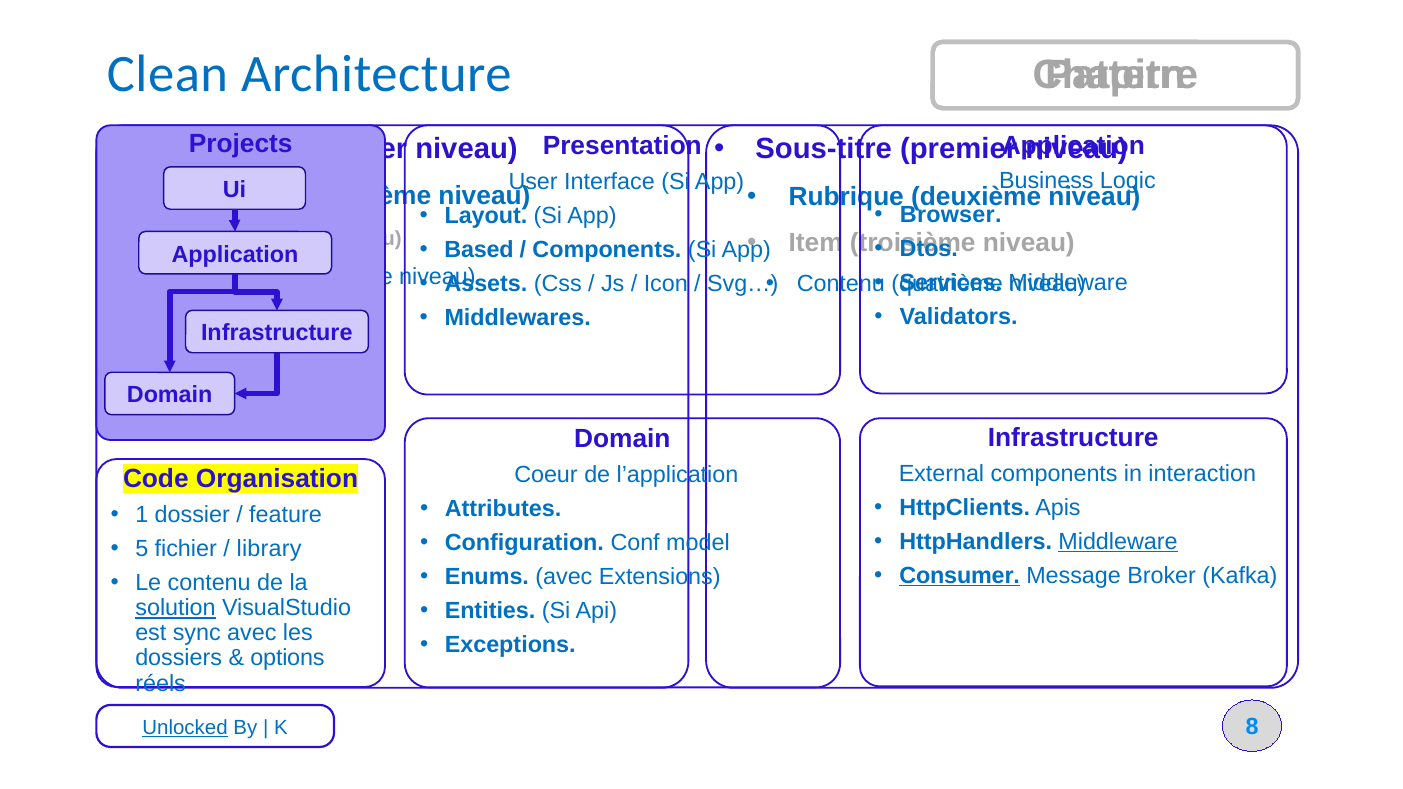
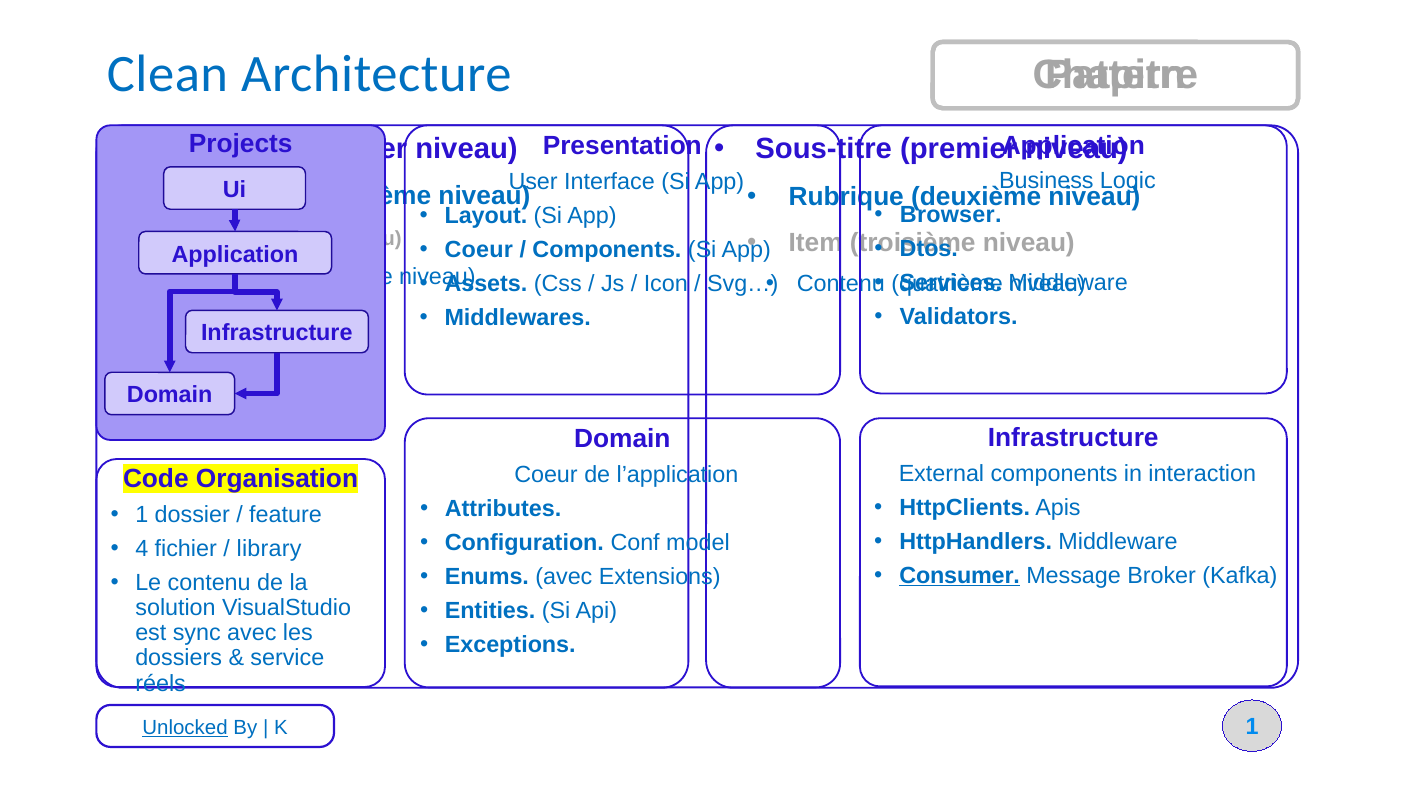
Based: Based -> Coeur (479, 250)
Middleware underline: present -> none (1118, 542)
5: 5 -> 4 (142, 549)
solution underline: present -> none (176, 608)
options: options -> service (287, 658)
K 8: 8 -> 1 (1252, 727)
